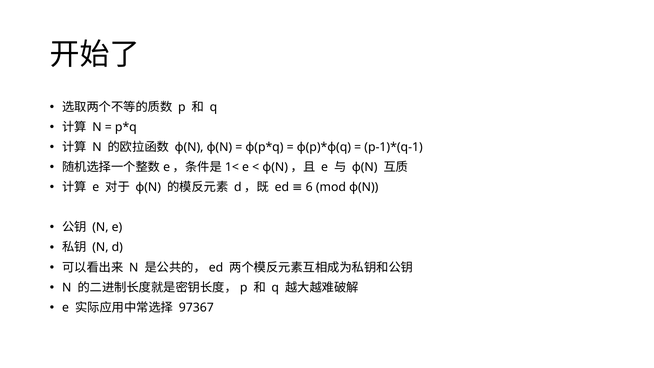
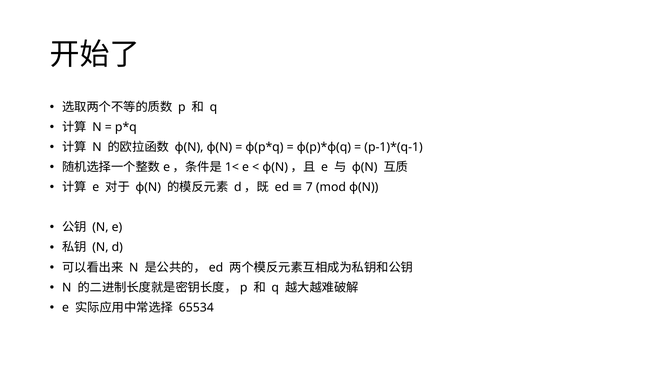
6: 6 -> 7 (309, 187)
97367: 97367 -> 65534 (196, 308)
